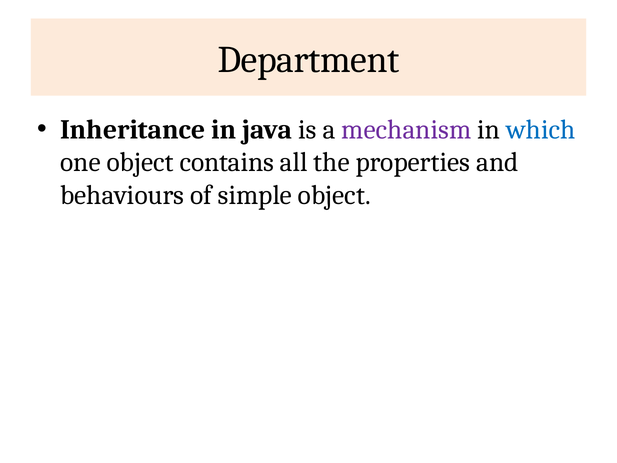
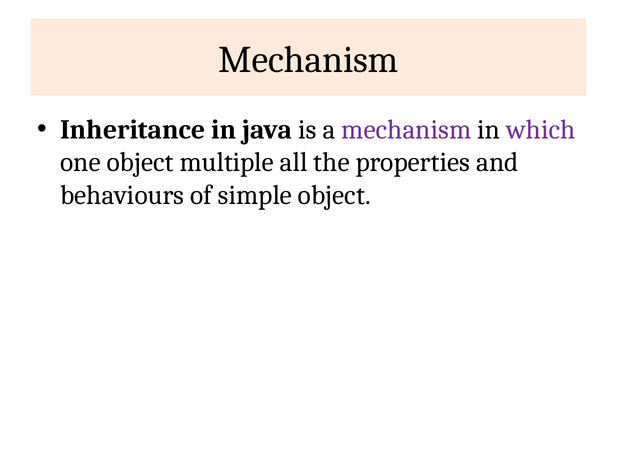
Department: Department -> Mechanism (308, 60)
which colour: blue -> purple (541, 129)
contains: contains -> multiple (227, 162)
